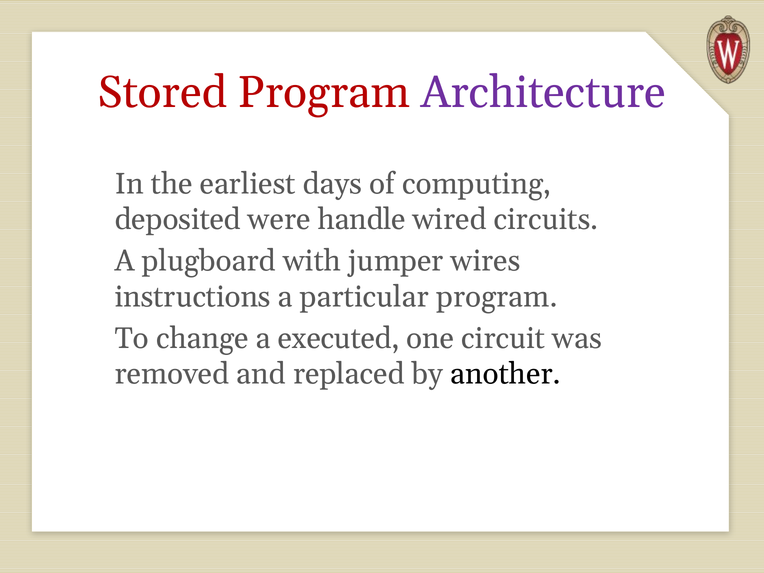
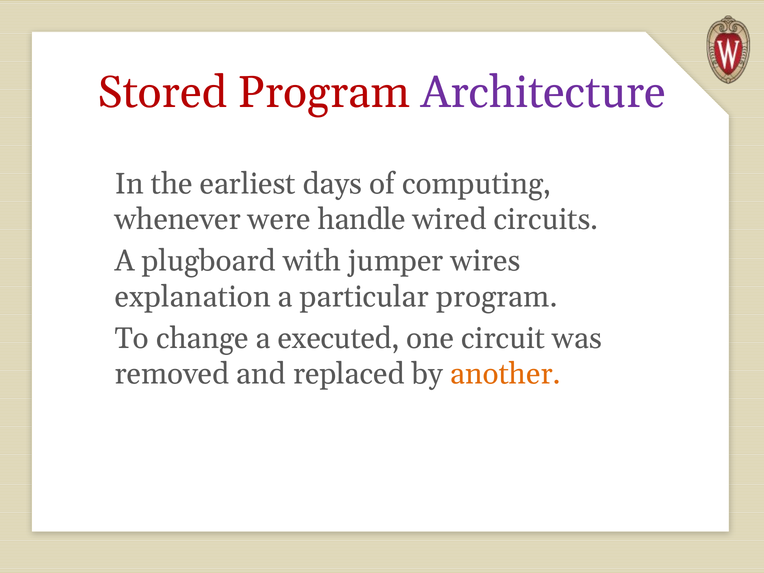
deposited: deposited -> whenever (178, 219)
instructions: instructions -> explanation (193, 297)
another colour: black -> orange (505, 374)
